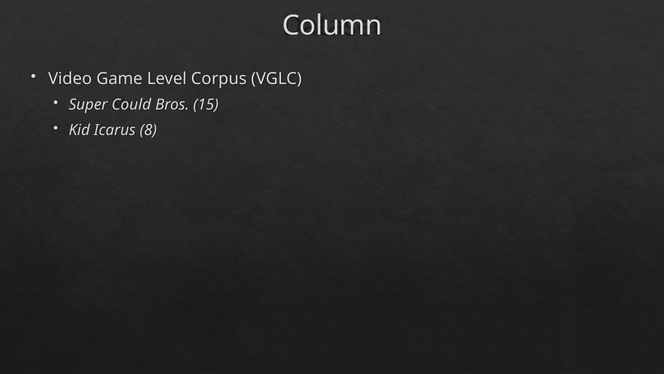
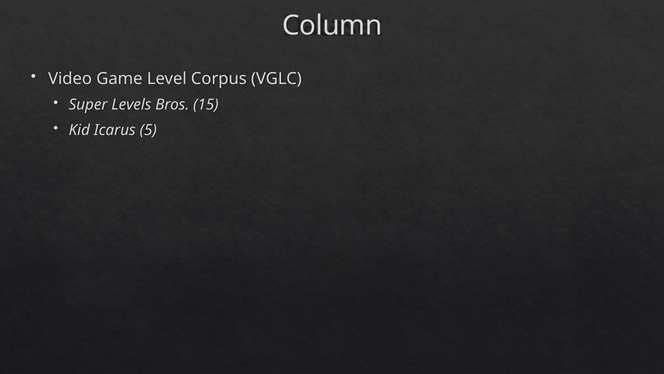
Could: Could -> Levels (131, 105)
8: 8 -> 5 (148, 130)
